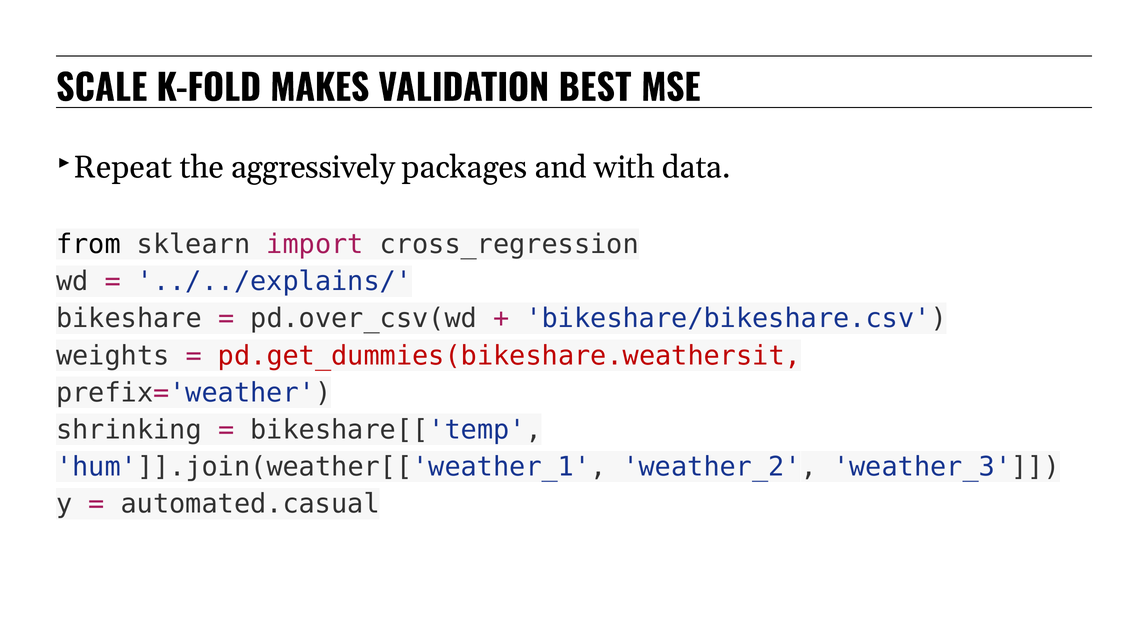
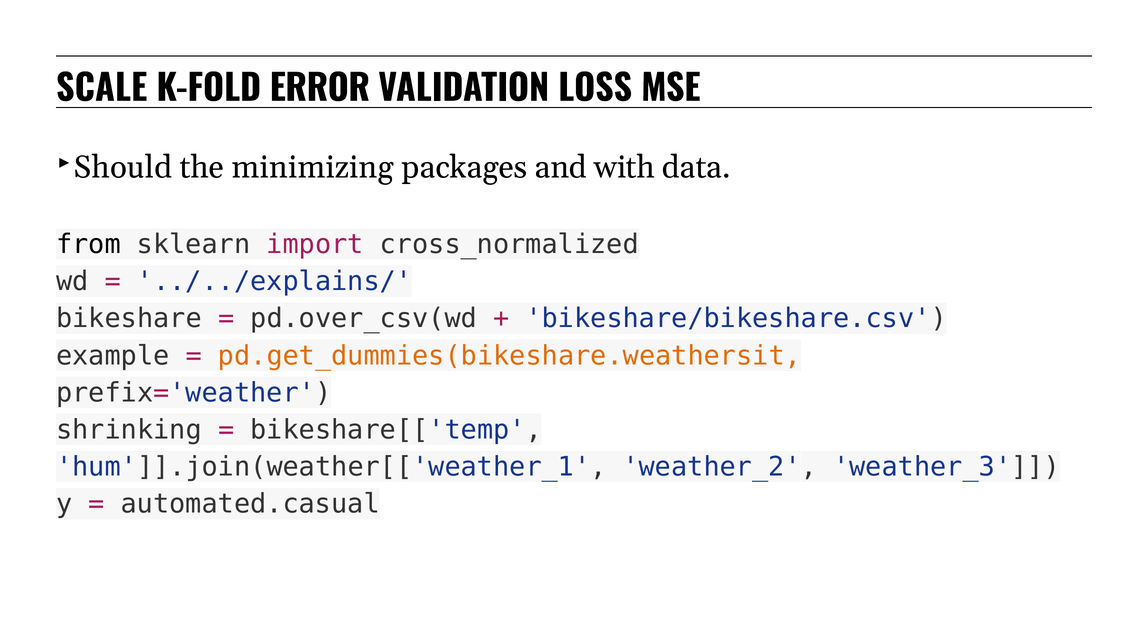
MAKES: MAKES -> ERROR (320, 89)
BEST: BEST -> LOSS (595, 89)
Repeat: Repeat -> Should (123, 167)
aggressively: aggressively -> minimizing (313, 167)
cross_regression: cross_regression -> cross_normalized (509, 245)
weights: weights -> example (113, 356)
pd.get_dummies(bikeshare.weathersit colour: red -> orange (509, 356)
